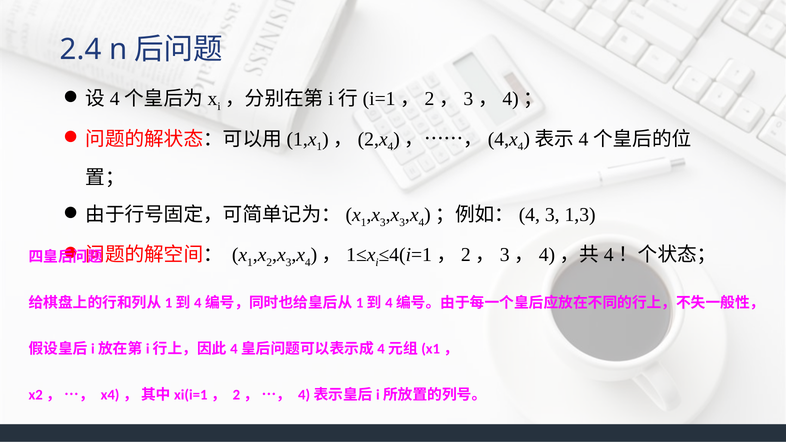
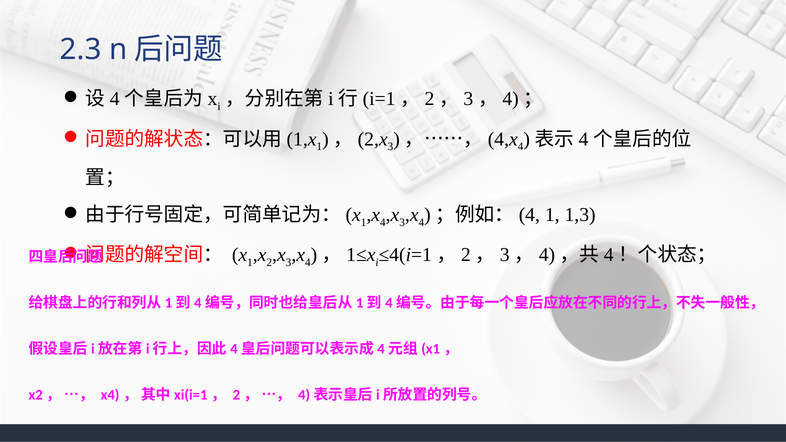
2.4: 2.4 -> 2.3 (81, 50)
4: 4 -> 3 (390, 147)
3: 3 -> 4 (383, 222)
3: 3 -> 1 (552, 215)
